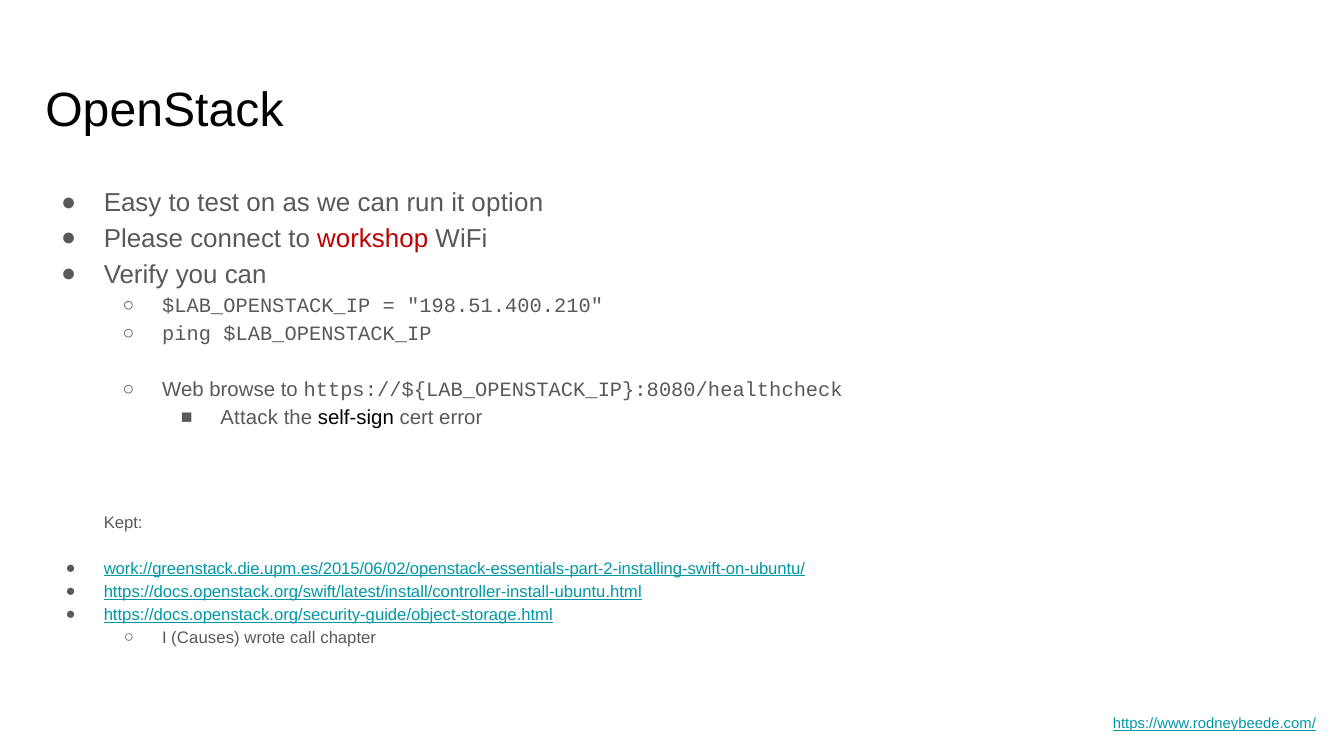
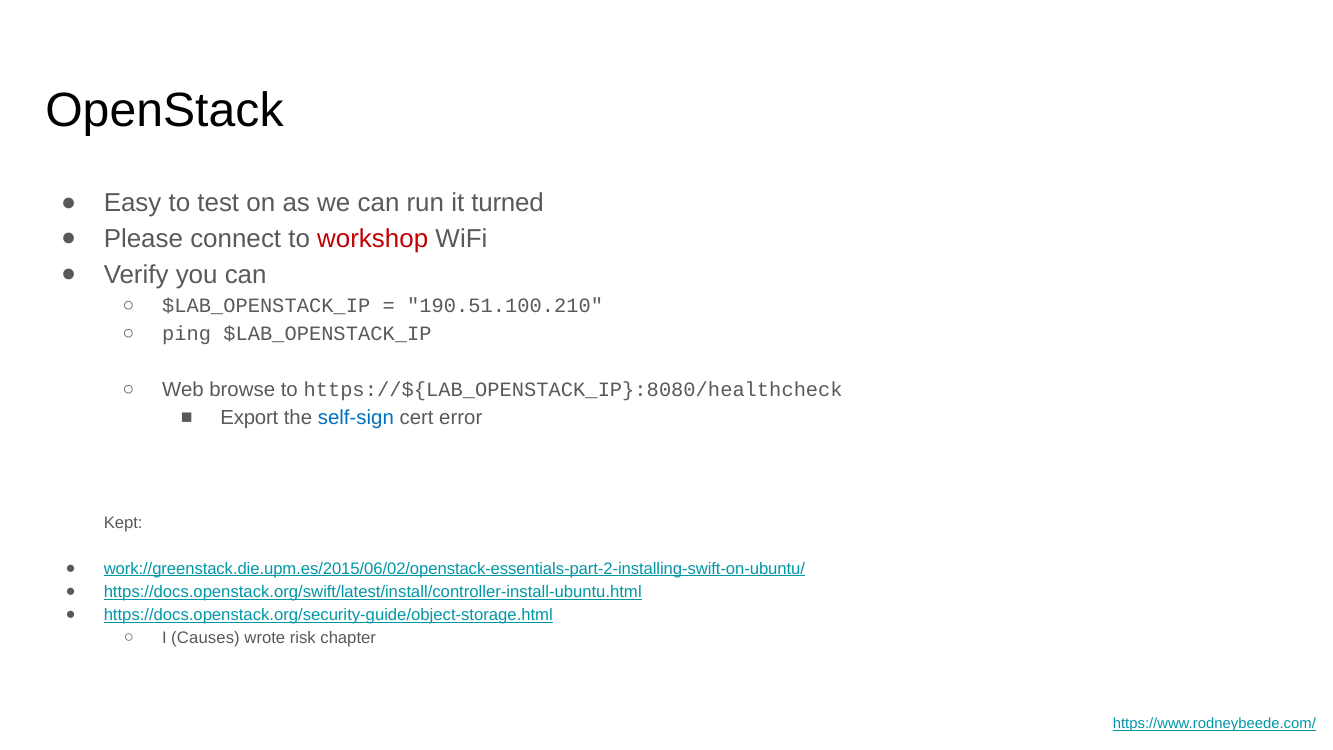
option: option -> turned (508, 203)
198.51.400.210: 198.51.400.210 -> 190.51.100.210 (505, 306)
Attack: Attack -> Export (249, 418)
self-sign colour: black -> blue (356, 418)
call: call -> risk (303, 638)
